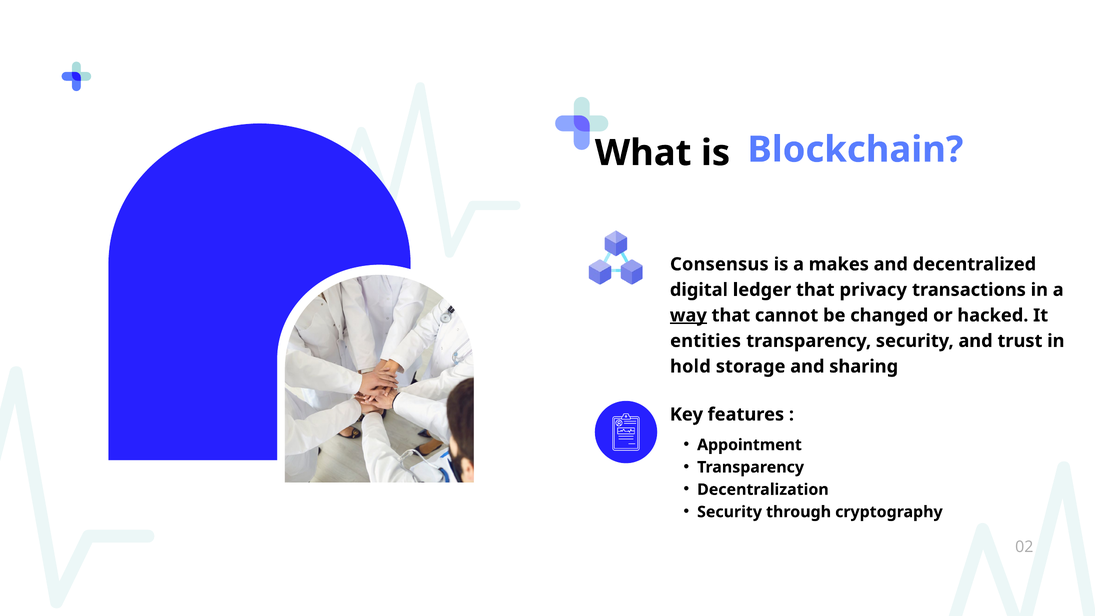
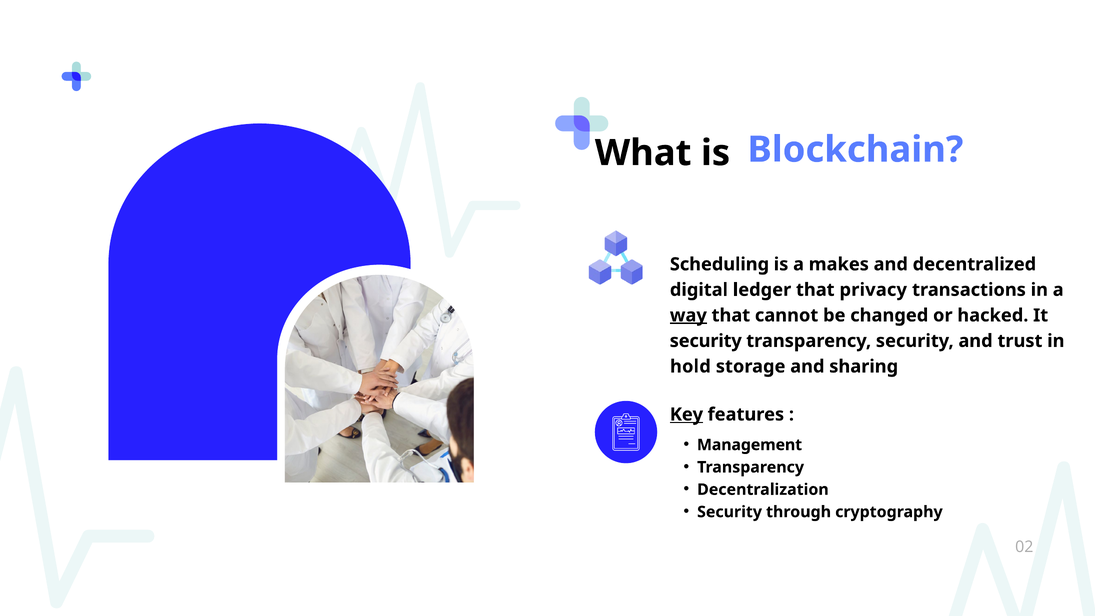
Consensus: Consensus -> Scheduling (719, 264)
entities: entities -> security (706, 341)
Key underline: none -> present (686, 414)
Appointment: Appointment -> Management (749, 445)
